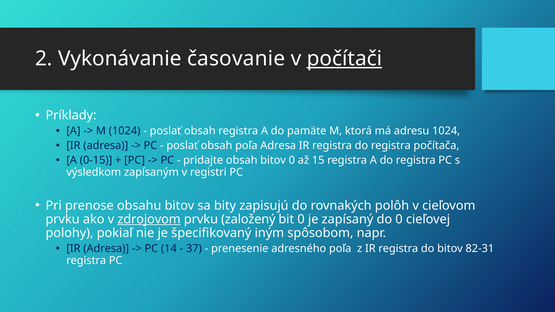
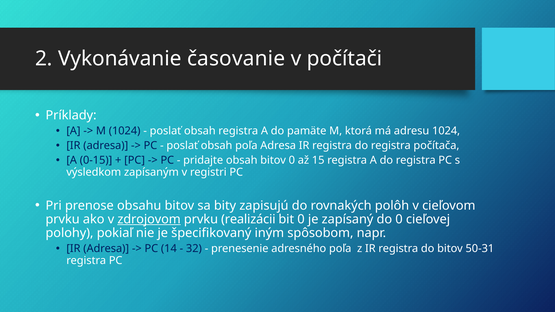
počítači underline: present -> none (344, 59)
založený: založený -> realizácii (248, 219)
37: 37 -> 32 (194, 249)
82-31: 82-31 -> 50-31 (480, 249)
